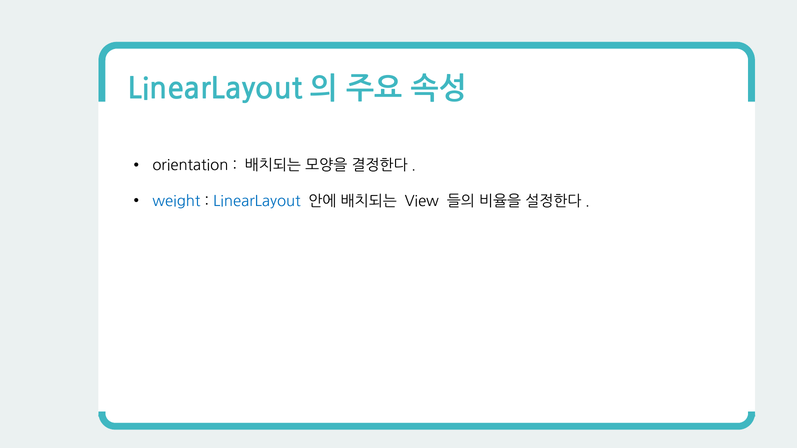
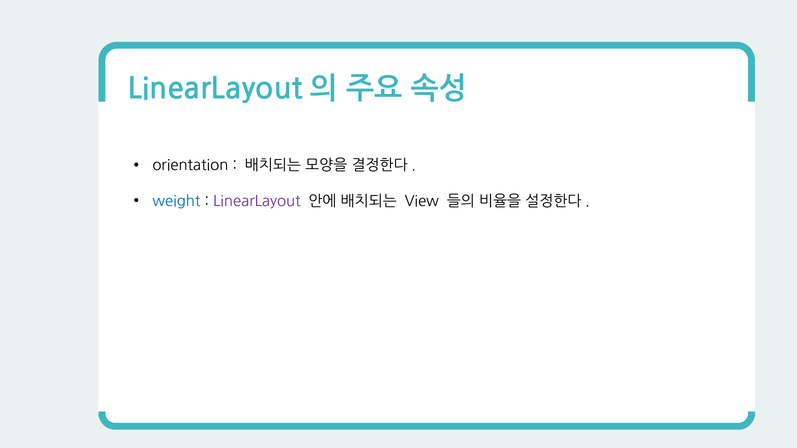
LinearLayout colour: blue -> purple (257, 201)
